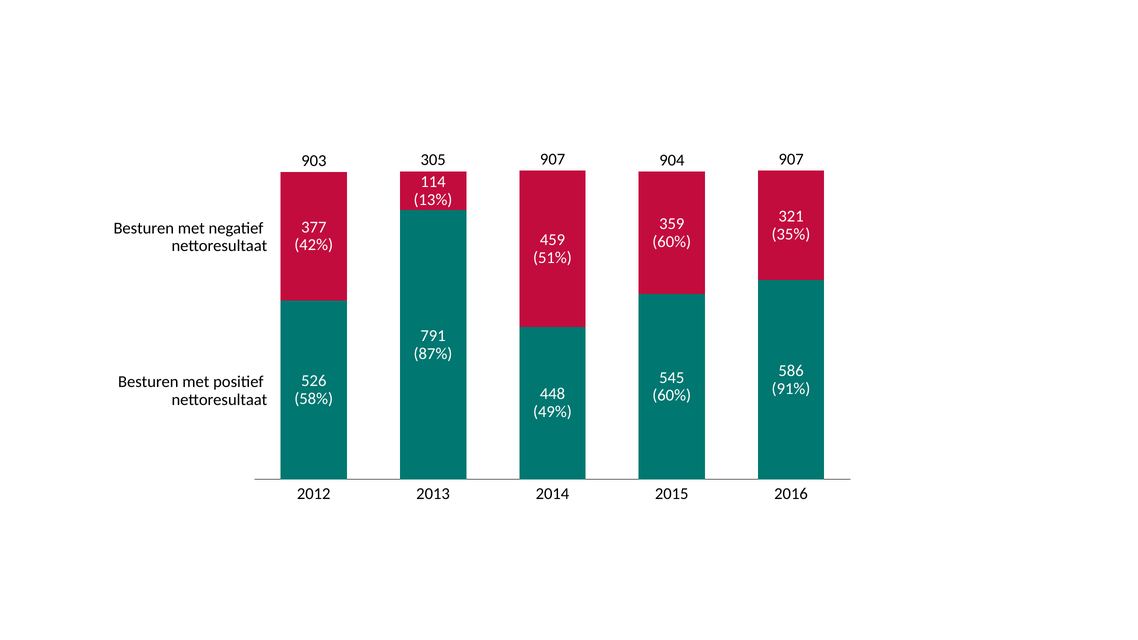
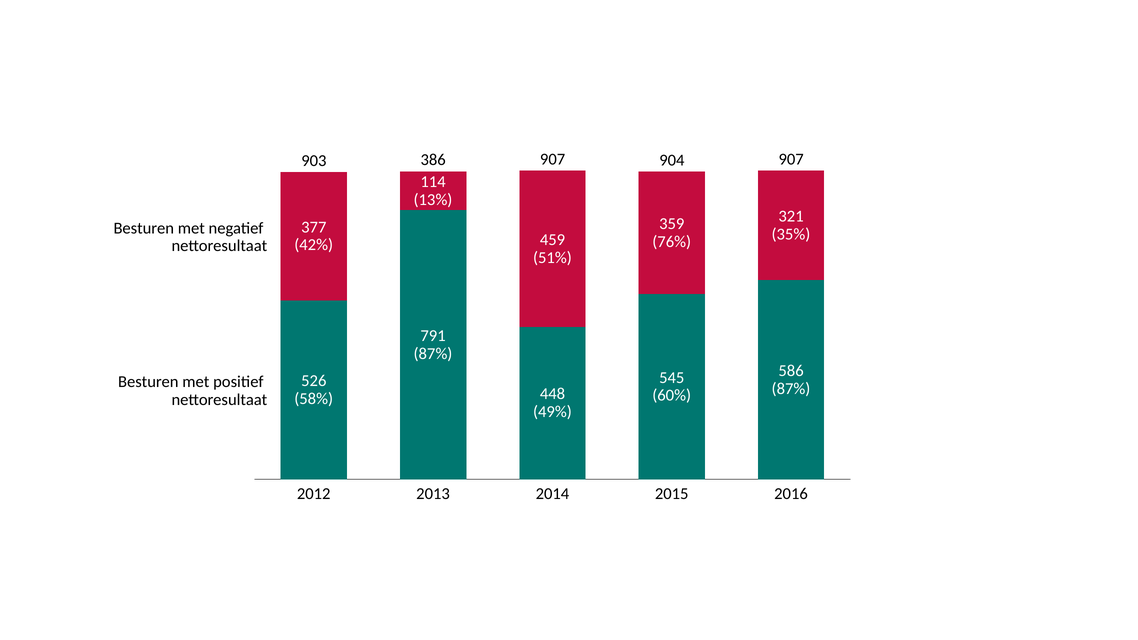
305: 305 -> 386 (433, 160)
60%: 60% -> 76% (672, 242)
91%: 91% -> 87% (791, 389)
